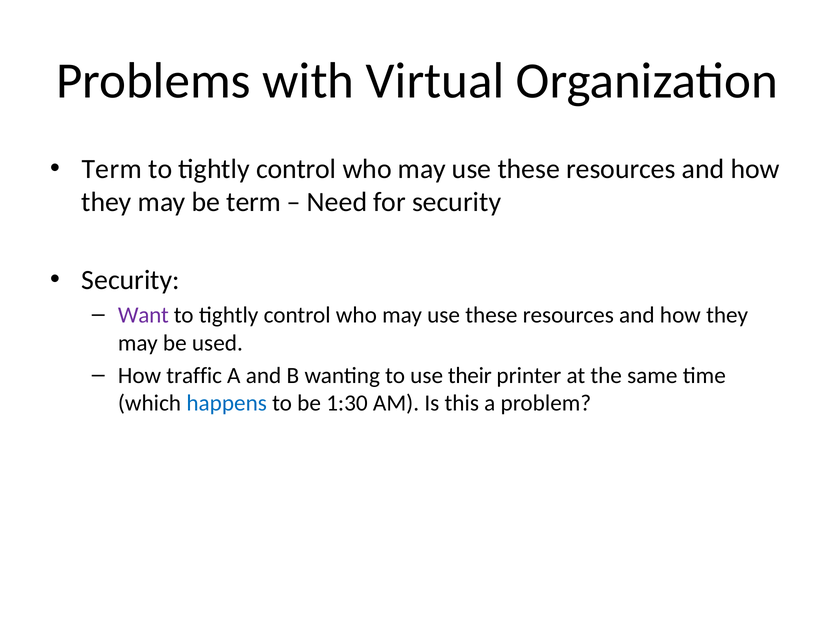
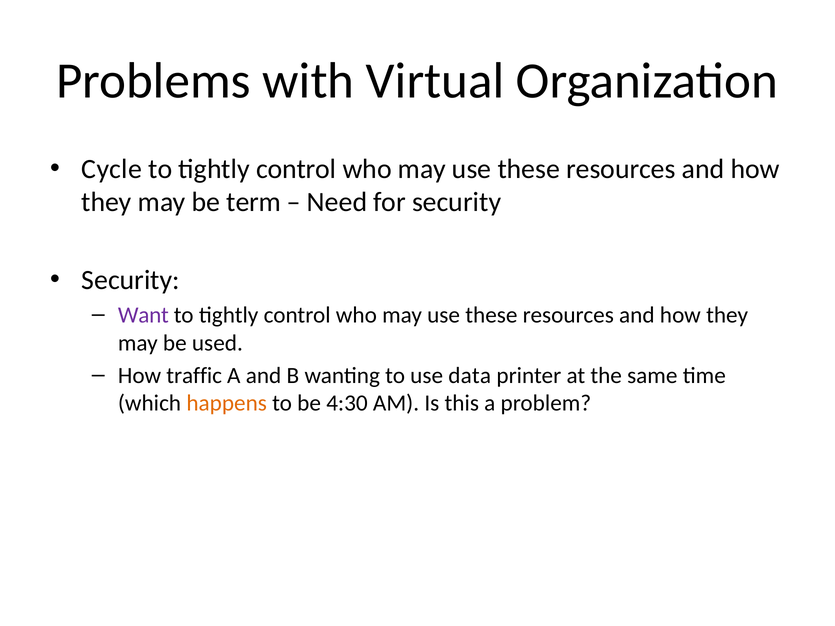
Term: Term -> Cycle (112, 169)
their: their -> data (470, 376)
happens colour: blue -> orange (227, 403)
1:30: 1:30 -> 4:30 (347, 403)
